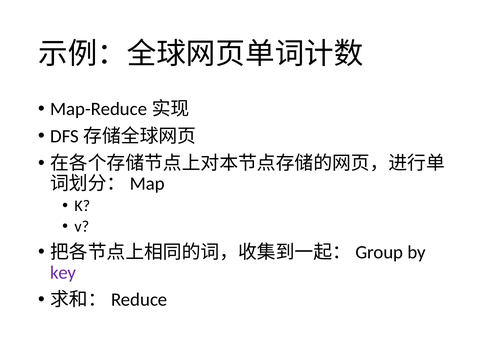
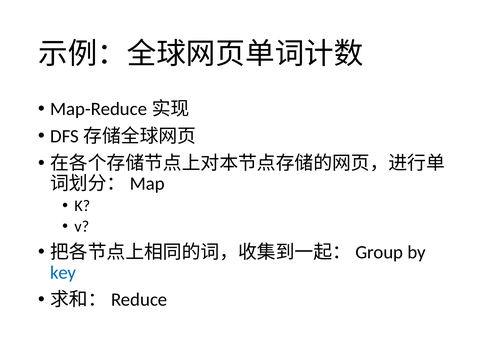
key colour: purple -> blue (63, 272)
